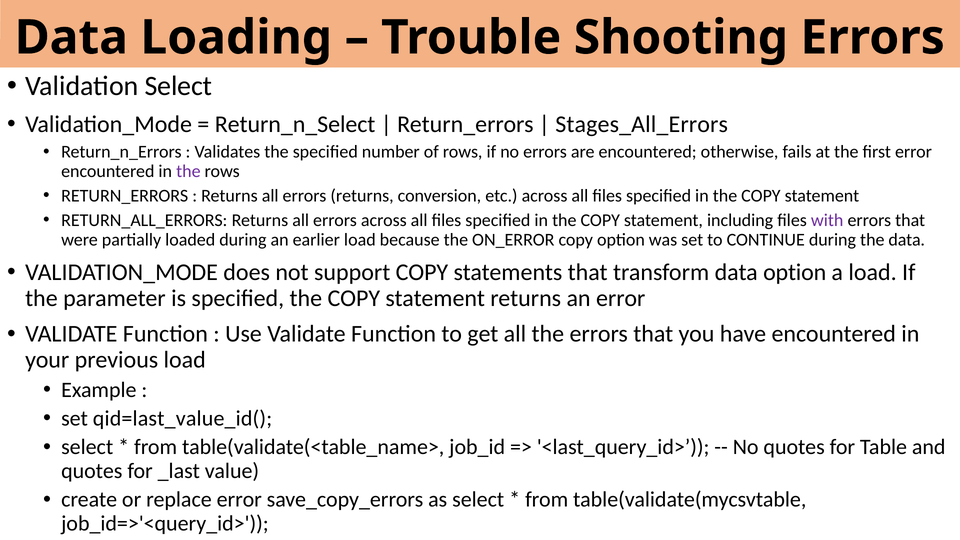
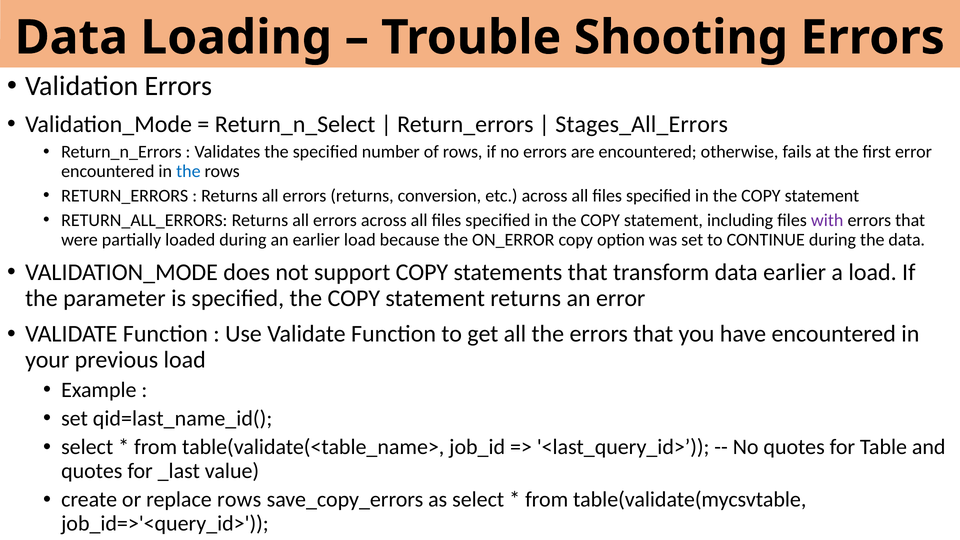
Validation Select: Select -> Errors (178, 86)
the colour: purple -> blue (188, 171)
data option: option -> earlier (795, 272)
qid=last_value_id(: qid=last_value_id( -> qid=last_name_id( (183, 418)
replace error: error -> rows (239, 500)
